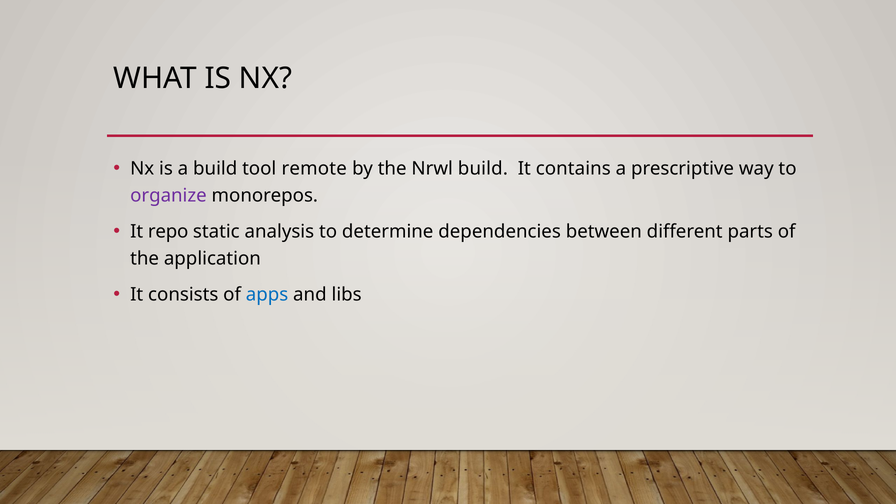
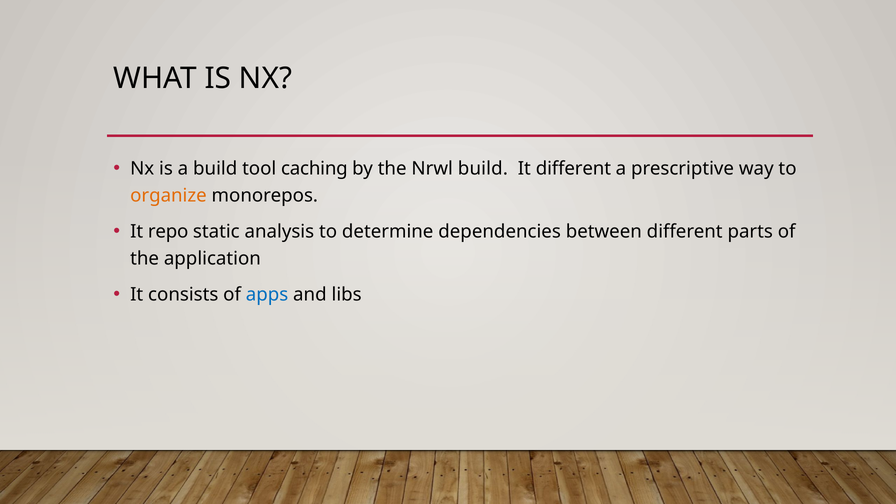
remote: remote -> caching (314, 168)
It contains: contains -> different (573, 168)
organize colour: purple -> orange (168, 195)
